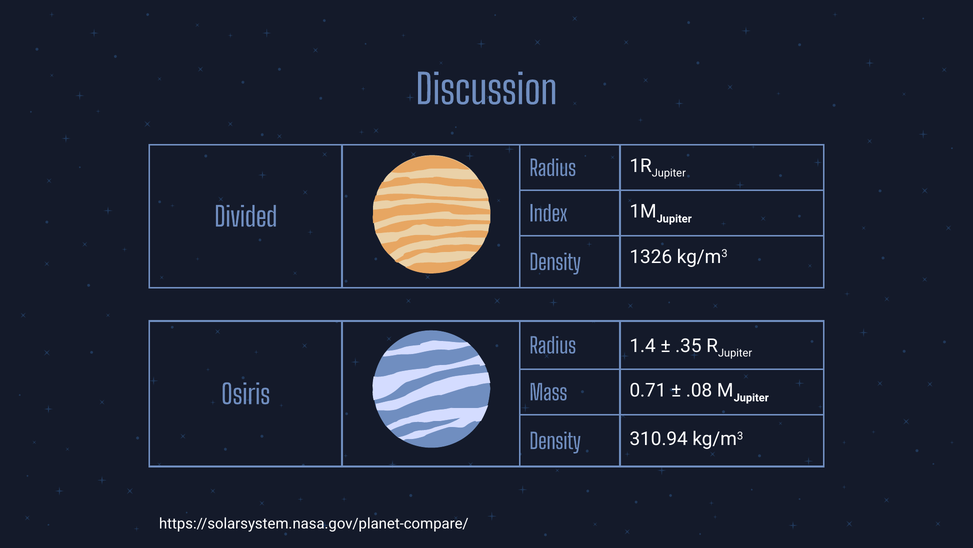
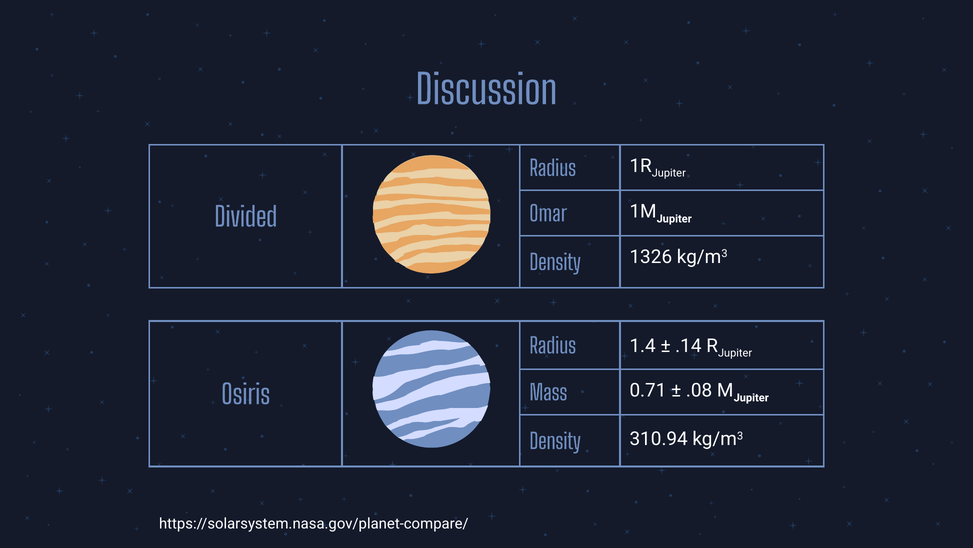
Index: Index -> Omar (548, 214)
.35: .35 -> .14 (688, 345)
